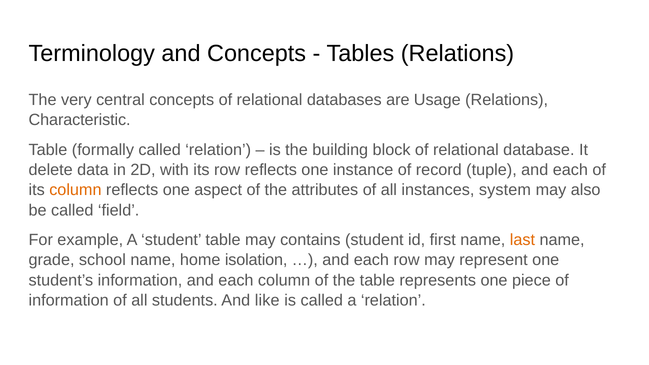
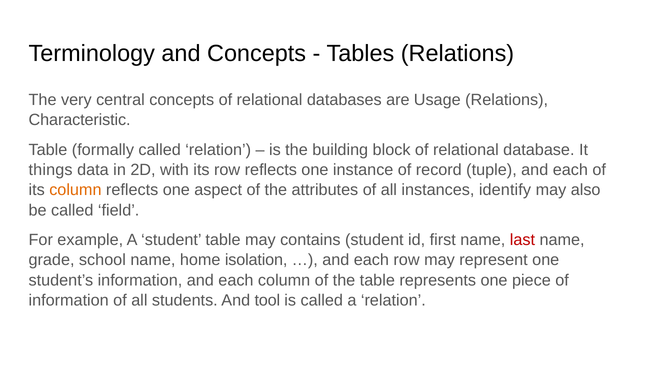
delete: delete -> things (51, 170)
system: system -> identify (505, 190)
last colour: orange -> red (522, 240)
like: like -> tool (267, 300)
